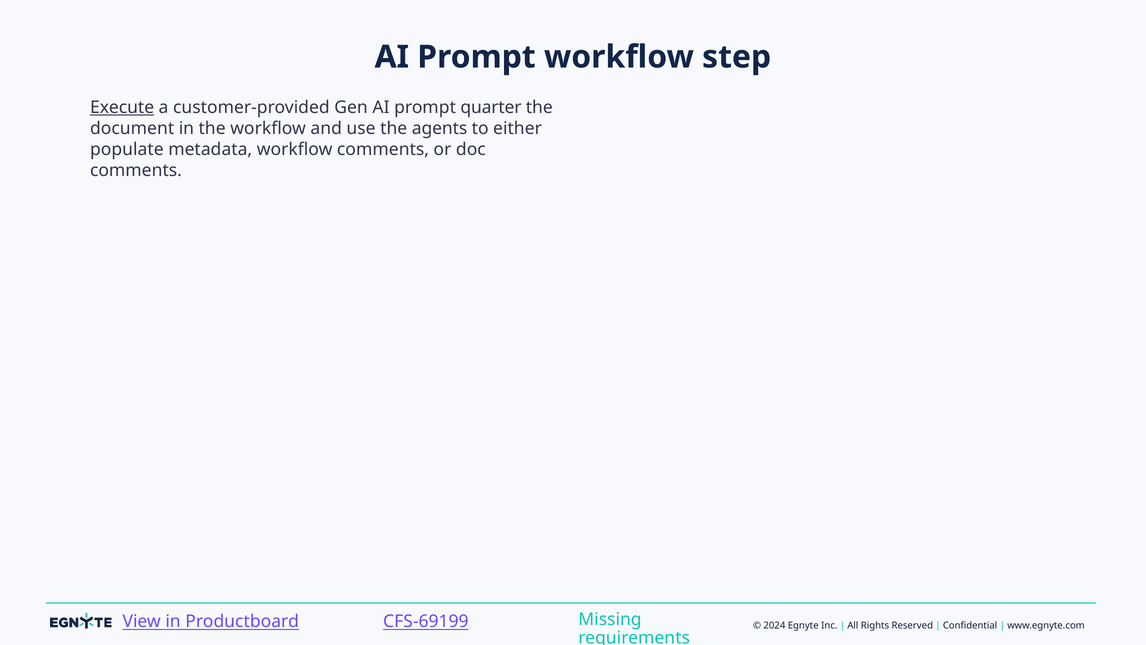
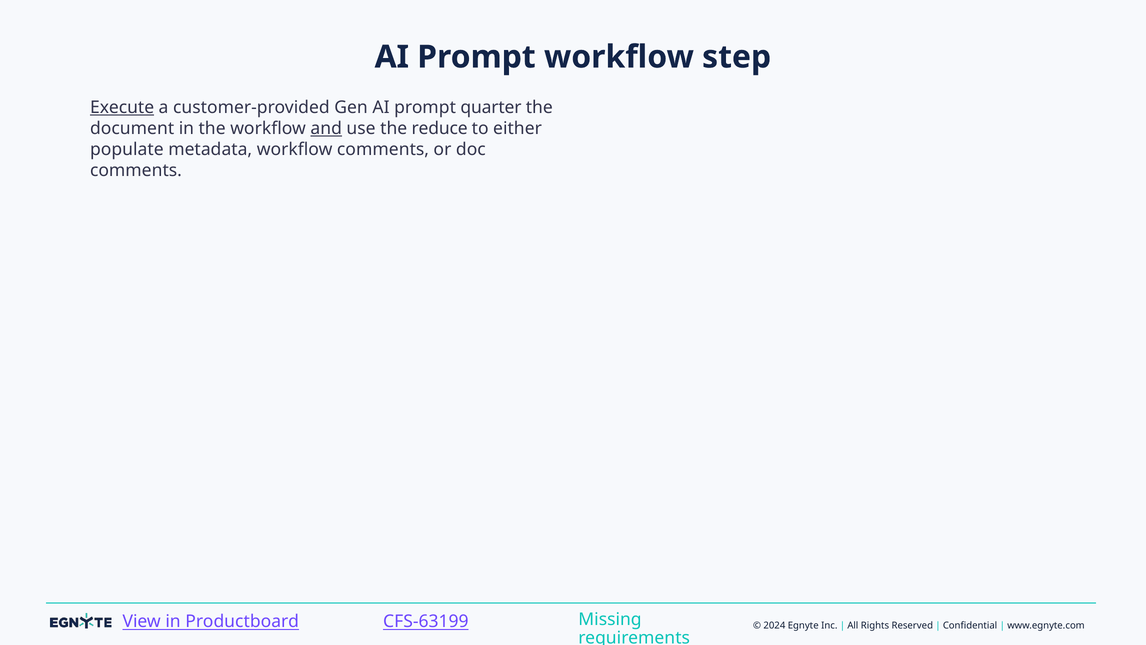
and underline: none -> present (326, 128)
agents: agents -> reduce (440, 128)
CFS-69199: CFS-69199 -> CFS-63199 (426, 621)
